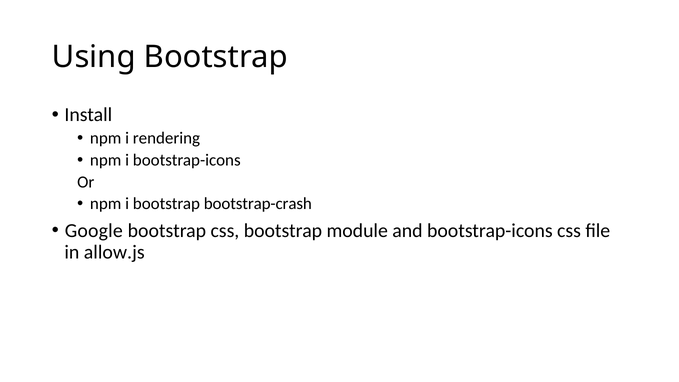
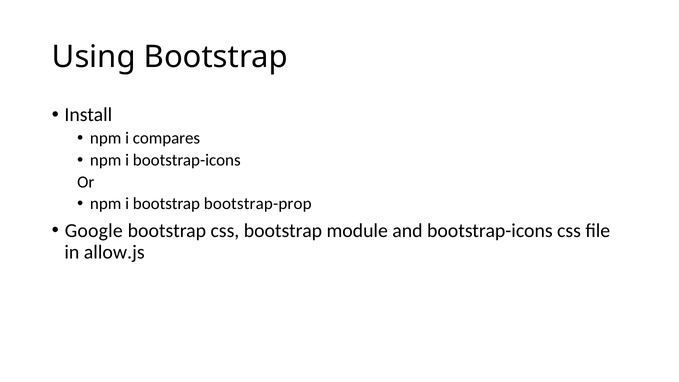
rendering: rendering -> compares (166, 138)
bootstrap-crash: bootstrap-crash -> bootstrap-prop (258, 204)
